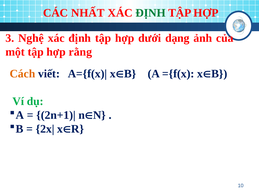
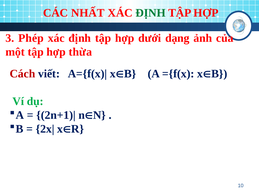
Nghệ: Nghệ -> Phép (31, 38)
rằng: rằng -> thừa (80, 52)
Cách colour: orange -> red (22, 74)
